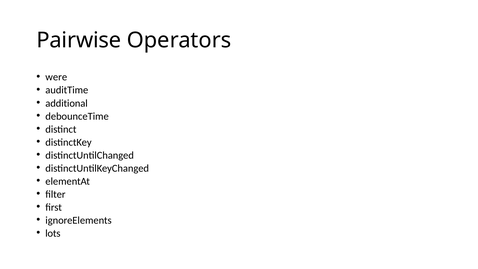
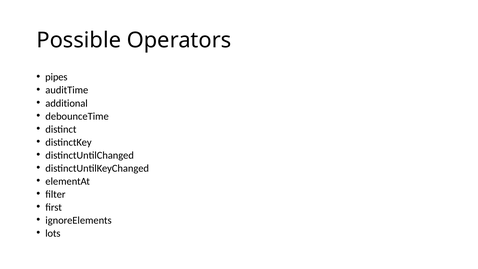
Pairwise: Pairwise -> Possible (79, 40)
were: were -> pipes (56, 77)
